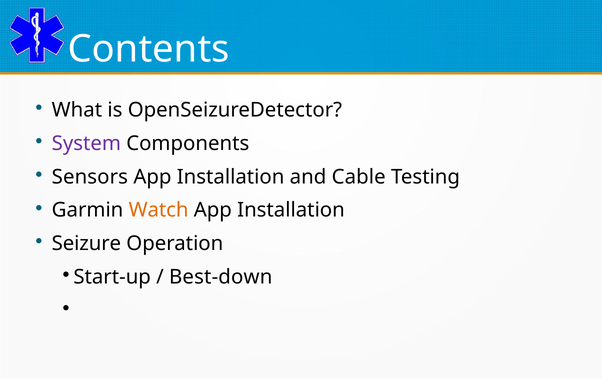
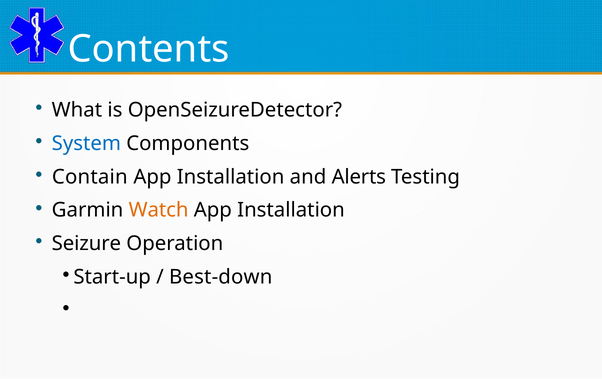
System colour: purple -> blue (86, 143)
Sensors: Sensors -> Contain (90, 177)
Cable: Cable -> Alerts (359, 177)
